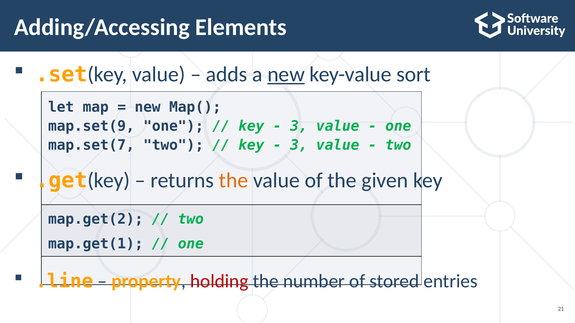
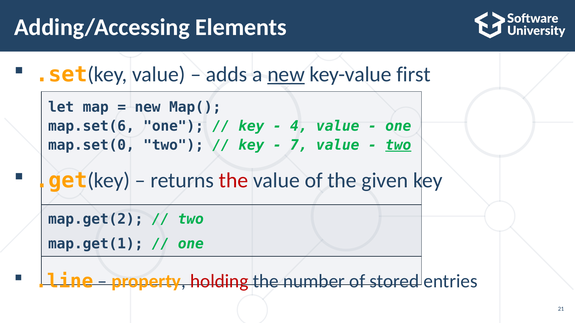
sort: sort -> first (414, 75)
map.set(9: map.set(9 -> map.set(6 (91, 126)
3: 3 -> 4 (299, 126)
map.set(7: map.set(7 -> map.set(0 (91, 145)
3: 3 -> 7 (299, 145)
two underline: none -> present (398, 145)
the colour: orange -> red (234, 181)
